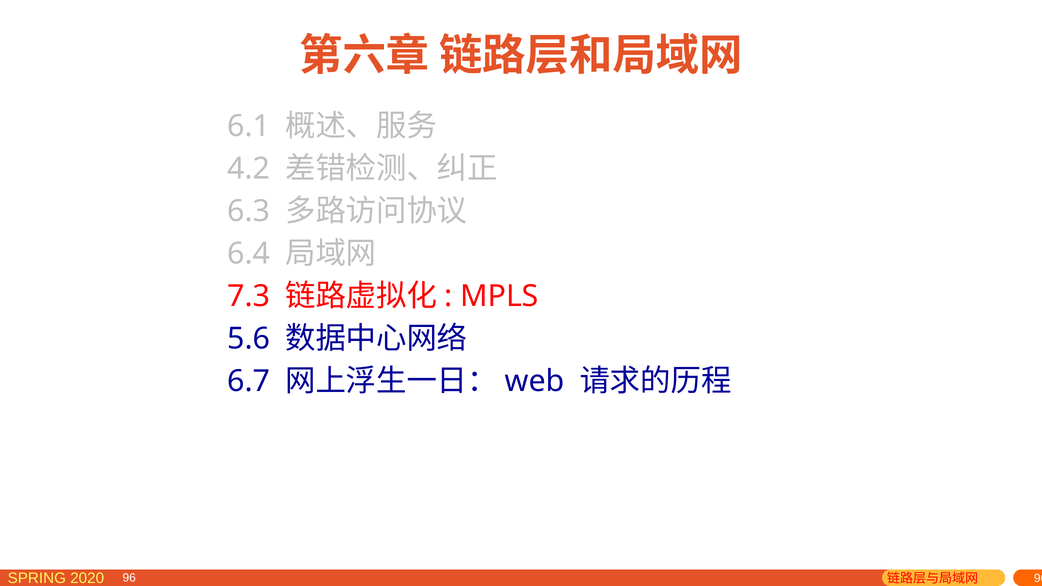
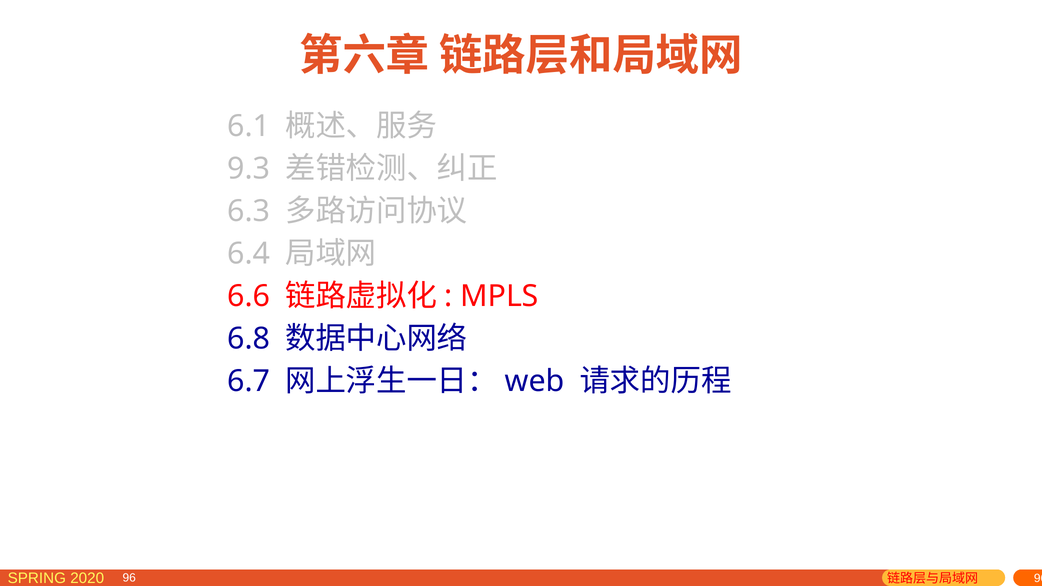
4.2: 4.2 -> 9.3 (249, 169)
7.3: 7.3 -> 6.6 (249, 296)
5.6: 5.6 -> 6.8 (249, 339)
